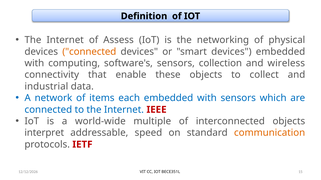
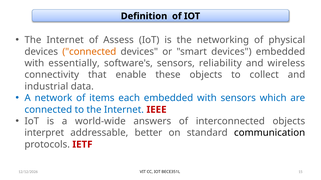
computing: computing -> essentially (74, 63)
collection: collection -> reliability (220, 63)
multiple: multiple -> answers (152, 122)
speed: speed -> better (148, 133)
communication colour: orange -> black (270, 133)
